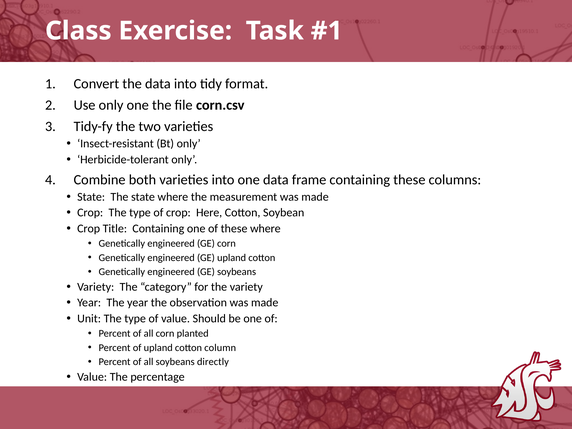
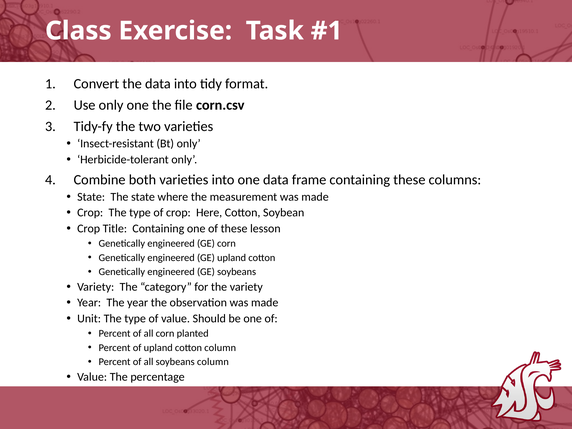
these where: where -> lesson (265, 228)
soybeans directly: directly -> column (213, 362)
